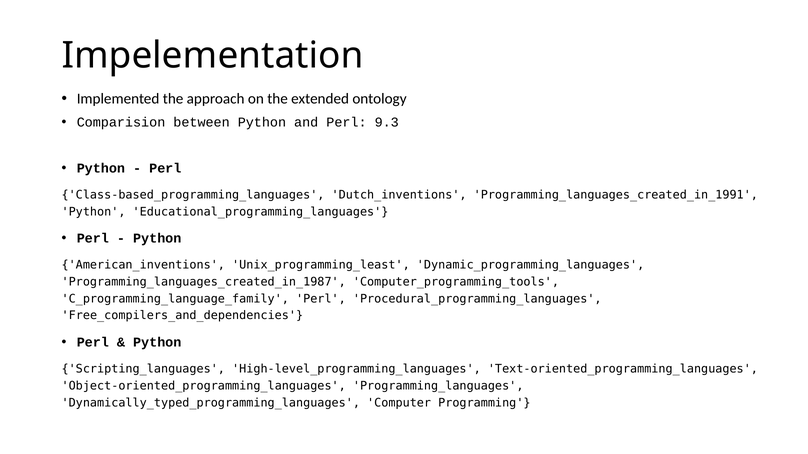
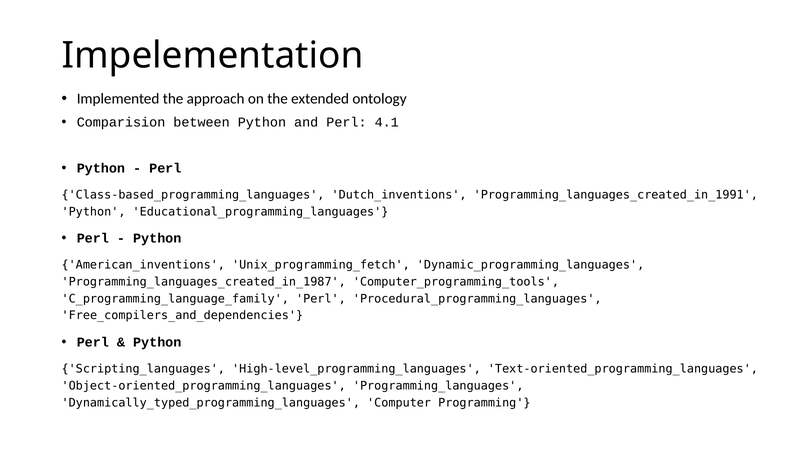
9.3: 9.3 -> 4.1 (387, 123)
Unix_programming_least: Unix_programming_least -> Unix_programming_fetch (321, 265)
